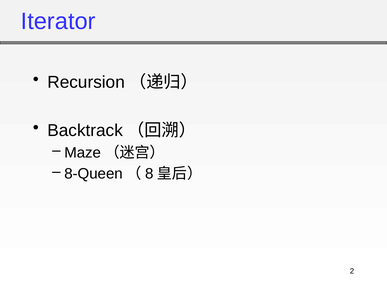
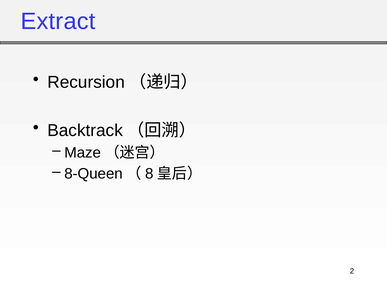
Iterator: Iterator -> Extract (58, 21)
